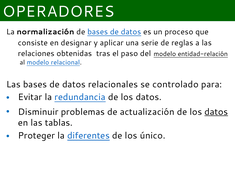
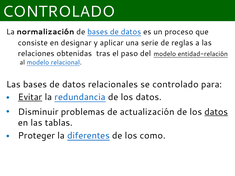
OPERADORES: OPERADORES -> CONTROLADO (59, 12)
Evitar underline: none -> present (30, 97)
único: único -> como (153, 136)
